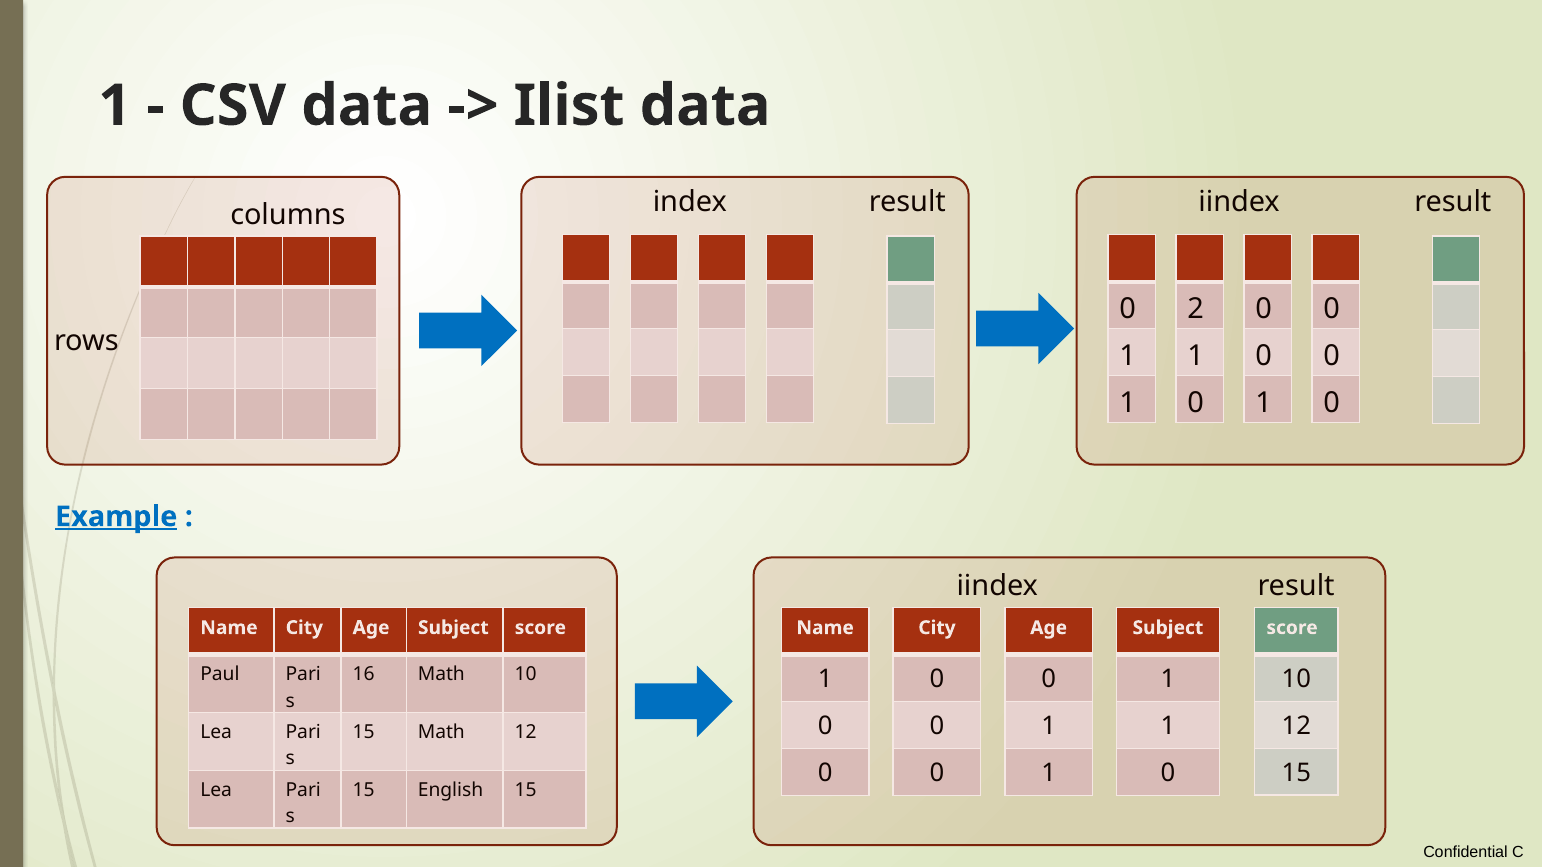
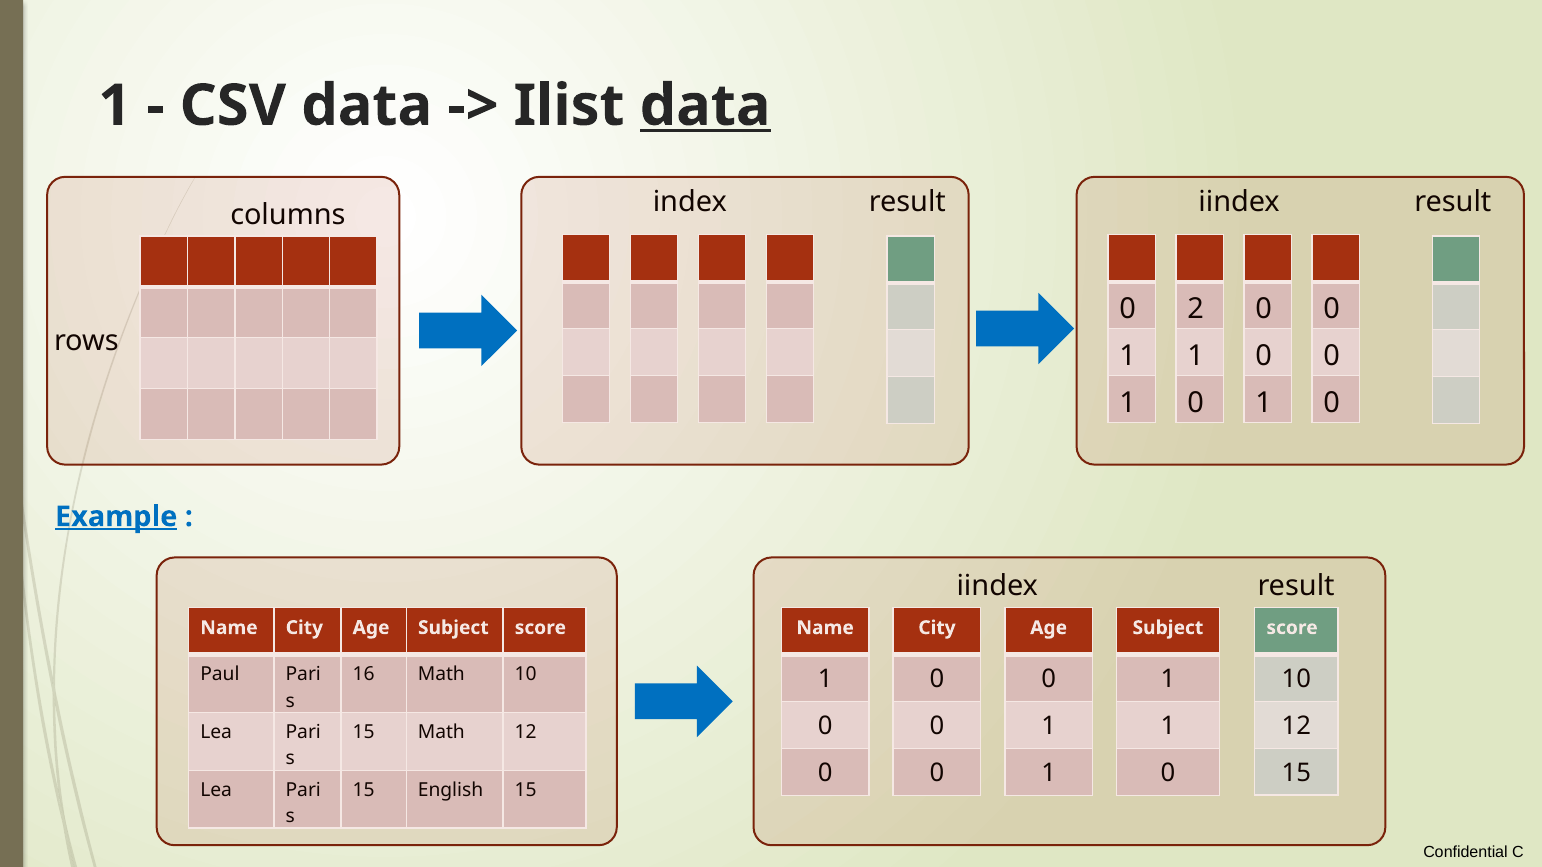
data underline: none -> present (705, 106)
